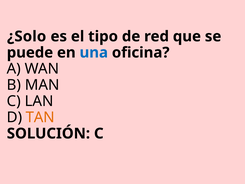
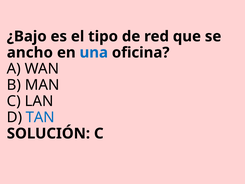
¿Solo: ¿Solo -> ¿Bajo (27, 36)
puede: puede -> ancho (30, 53)
TAN colour: orange -> blue (40, 117)
